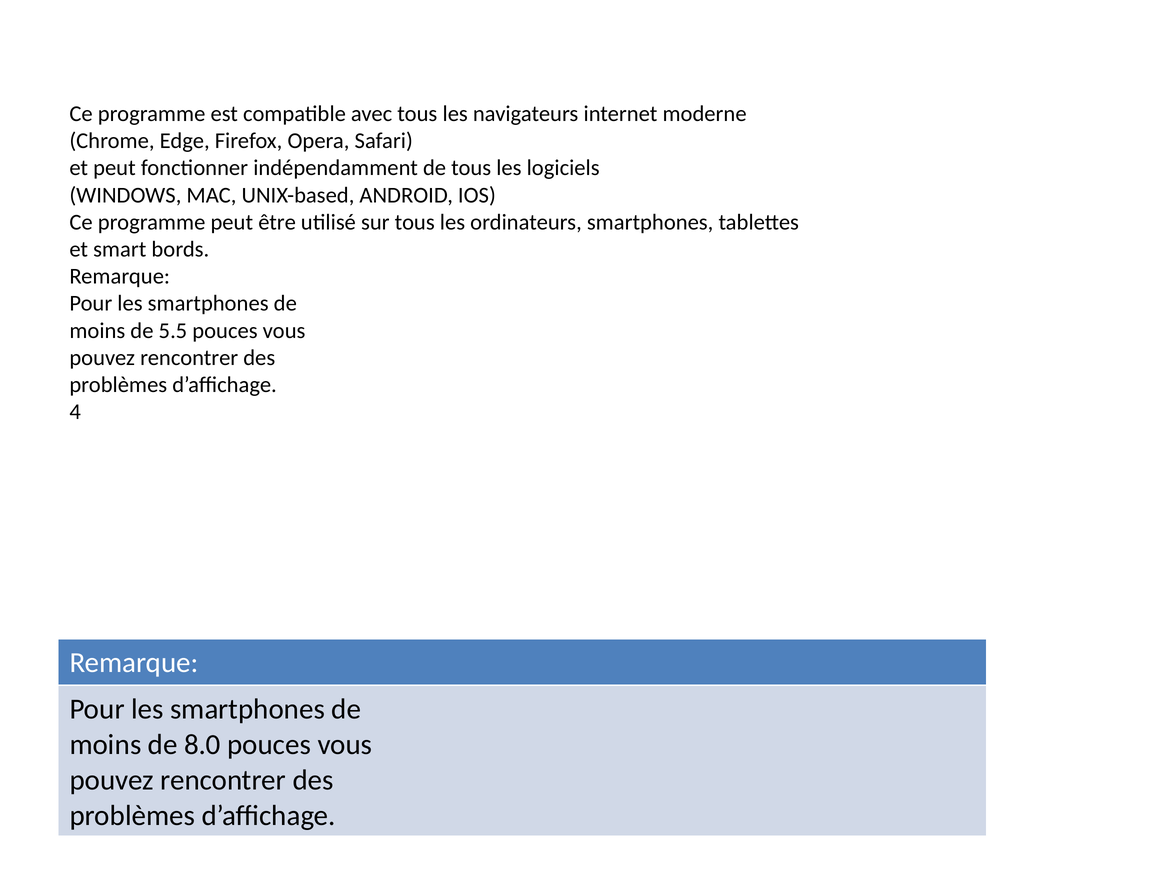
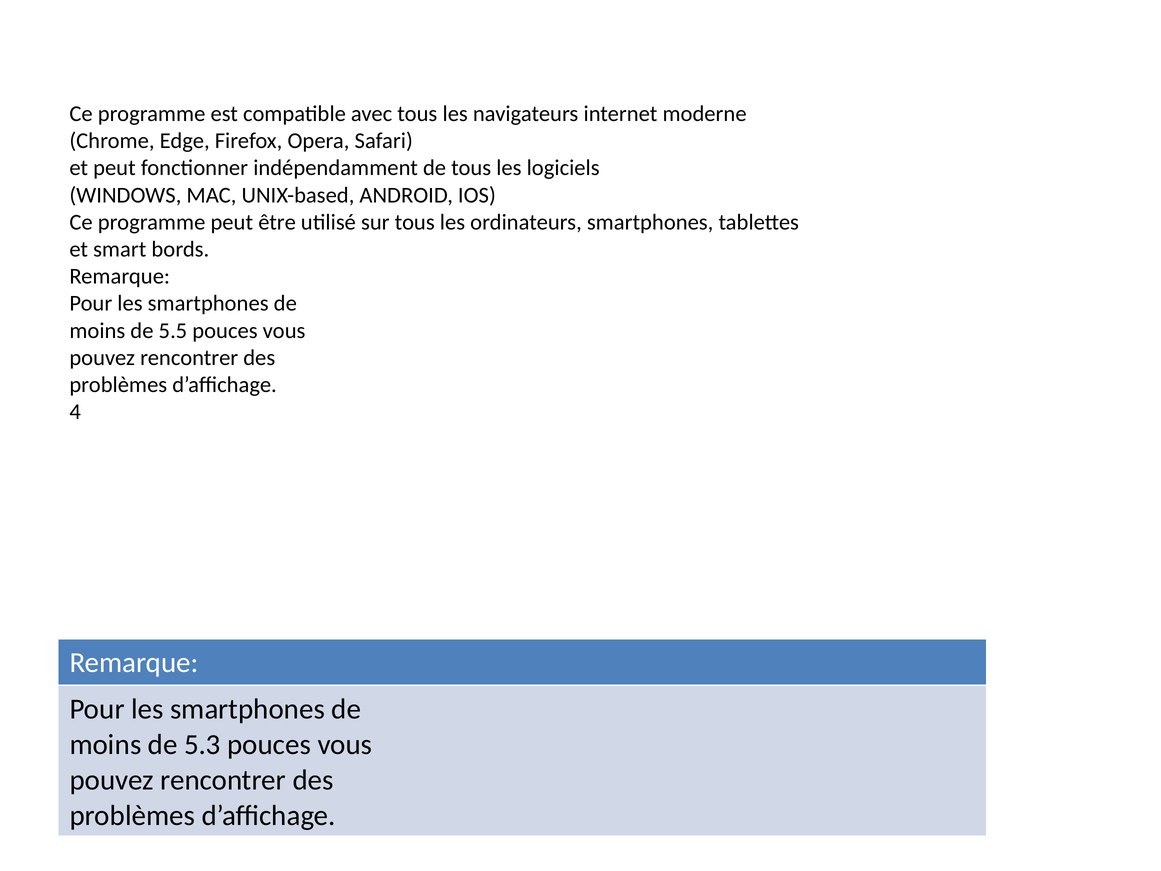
8.0: 8.0 -> 5.3 (202, 744)
